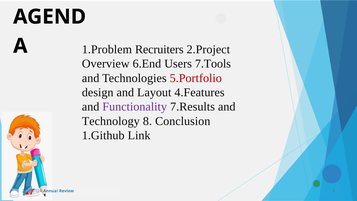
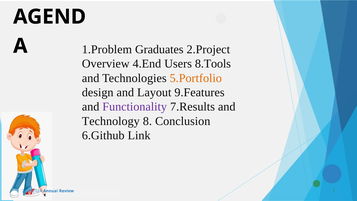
Recruiters: Recruiters -> Graduates (159, 49)
6.End: 6.End -> 4.End (147, 64)
7.Tools: 7.Tools -> 8.Tools (213, 64)
5.Portfolio colour: red -> orange (196, 78)
4.Features: 4.Features -> 9.Features (200, 92)
1.Github: 1.Github -> 6.Github (103, 135)
